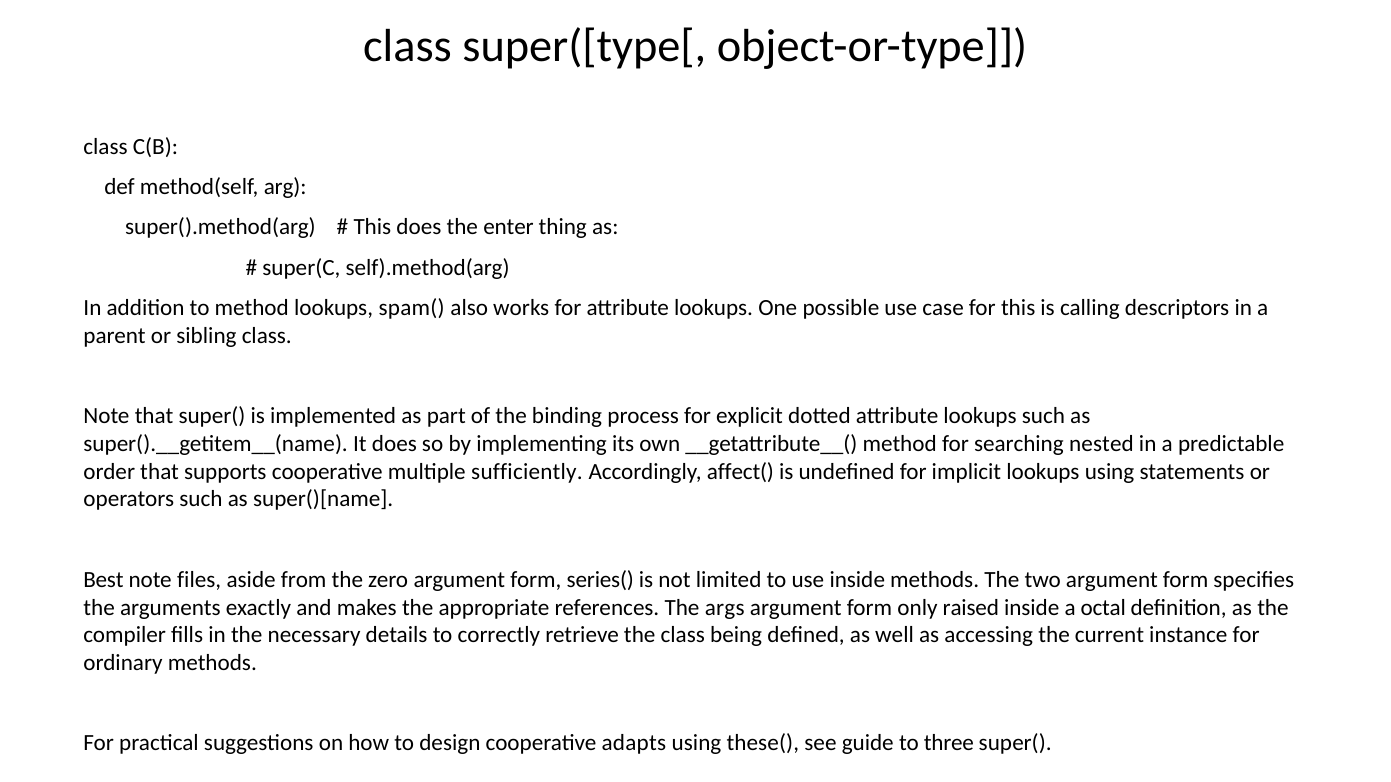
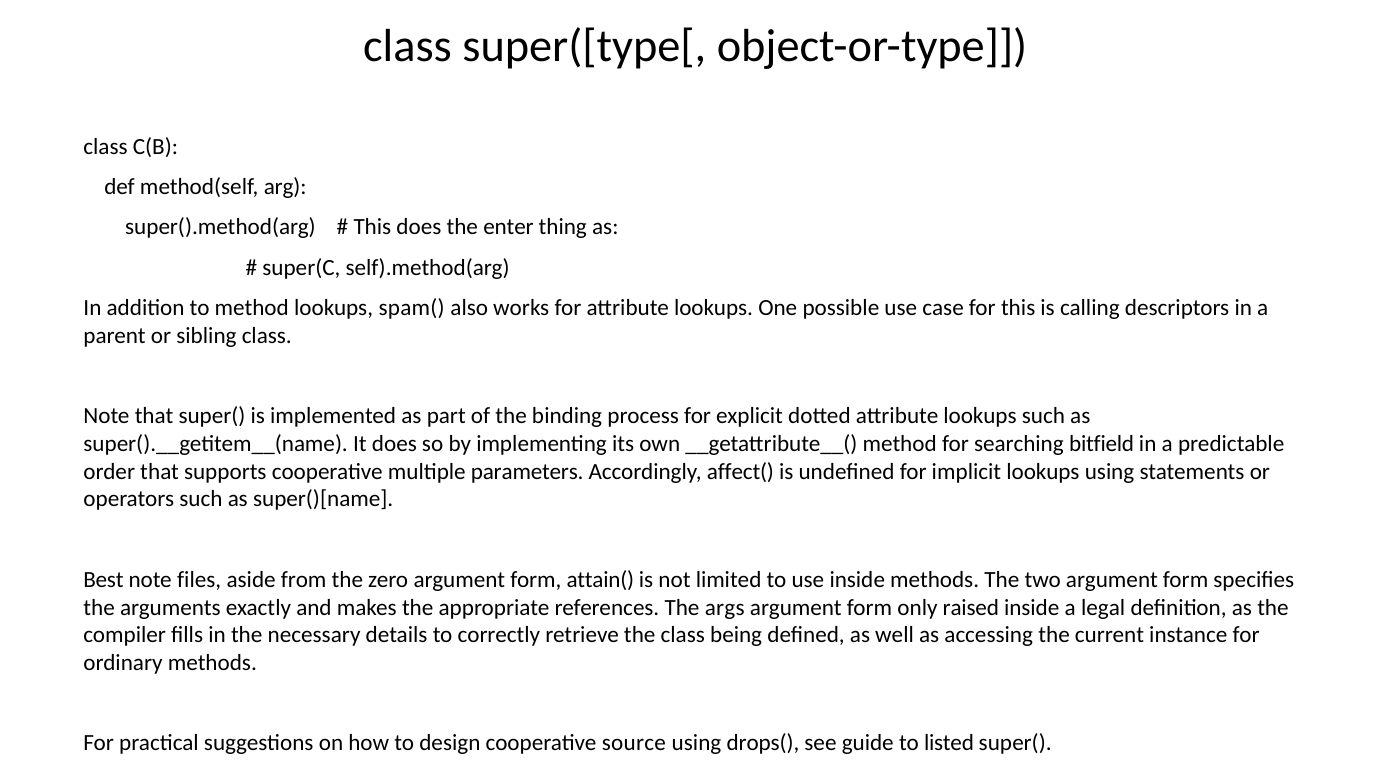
nested: nested -> bitfield (1102, 444)
sufficiently: sufficiently -> parameters (527, 472)
series(: series( -> attain( (600, 580)
octal: octal -> legal (1103, 608)
adapts: adapts -> source (634, 744)
these(: these( -> drops( (763, 744)
three: three -> listed (949, 744)
